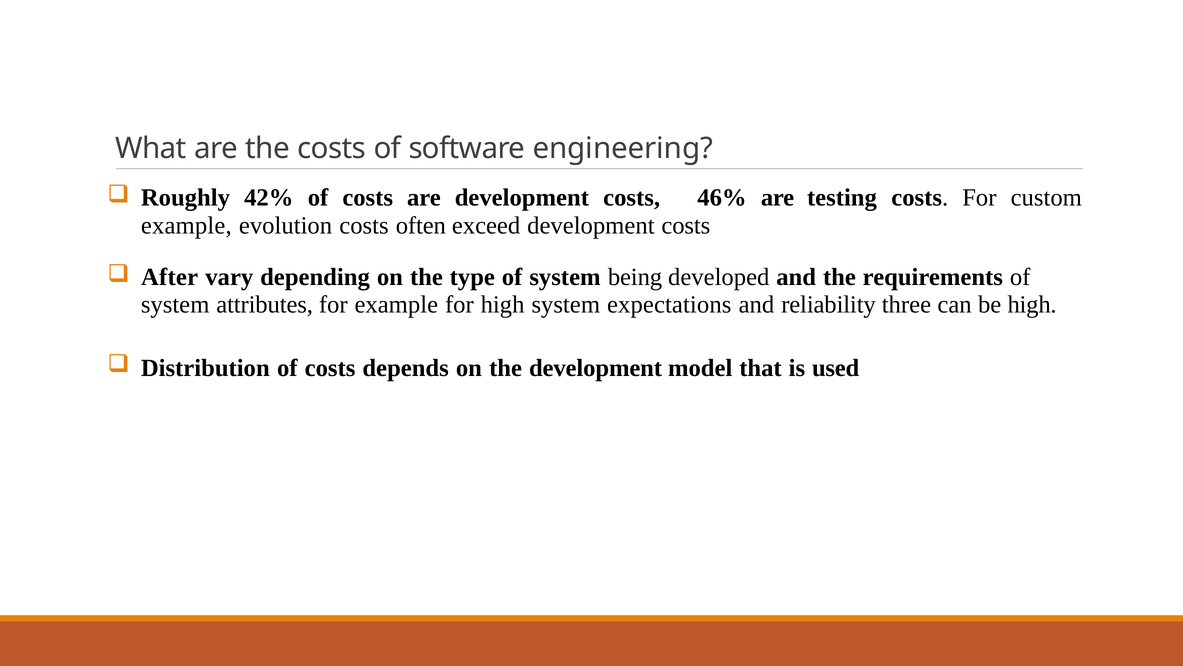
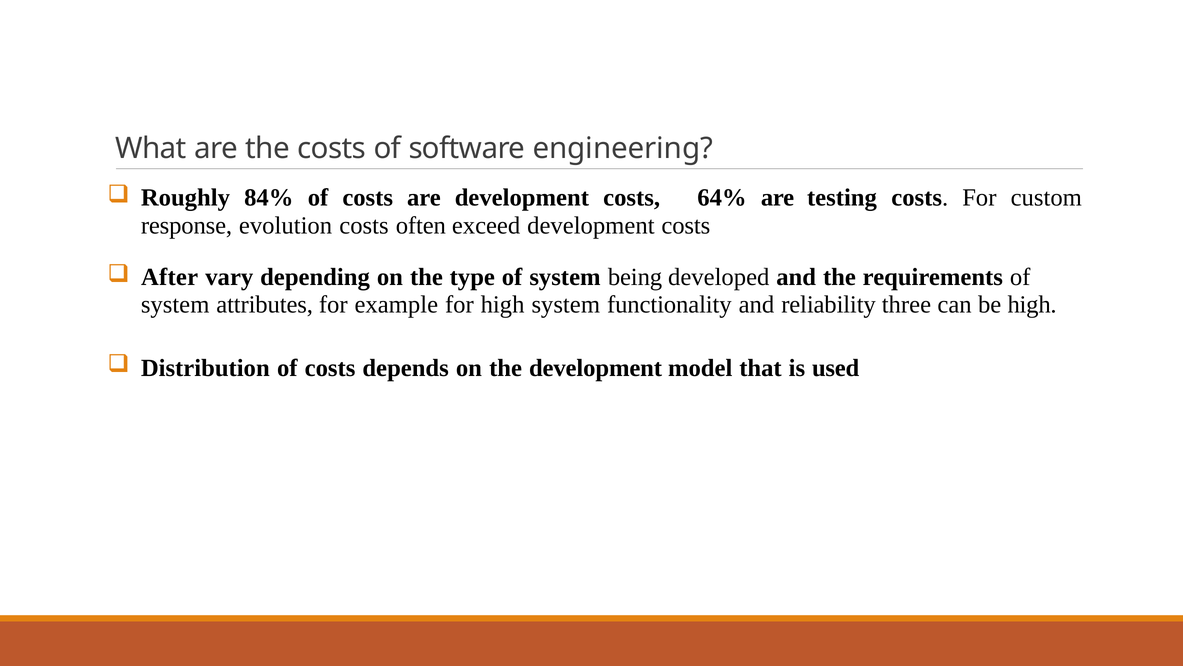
42%: 42% -> 84% (269, 198)
46%: 46% -> 64% (722, 198)
example: example -> response (186, 225)
expectations: expectations -> functionality (669, 305)
